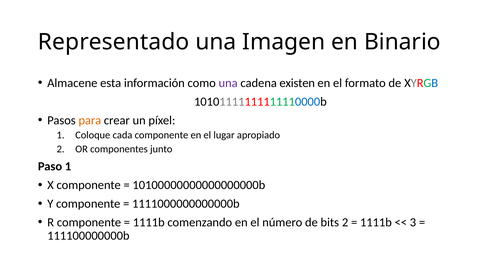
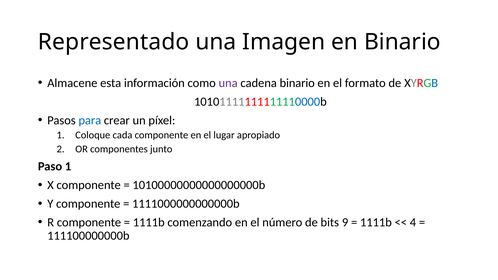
cadena existen: existen -> binario (297, 83)
para colour: orange -> blue (90, 120)
bits 2: 2 -> 9 (345, 222)
3: 3 -> 4 (413, 222)
